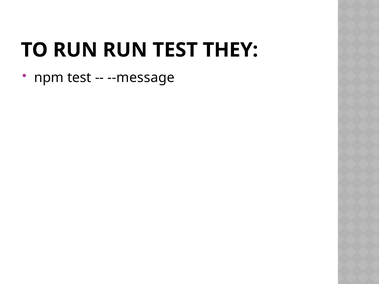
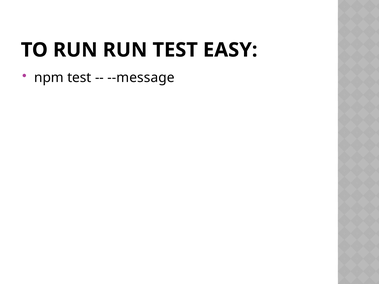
THEY: THEY -> EASY (230, 50)
